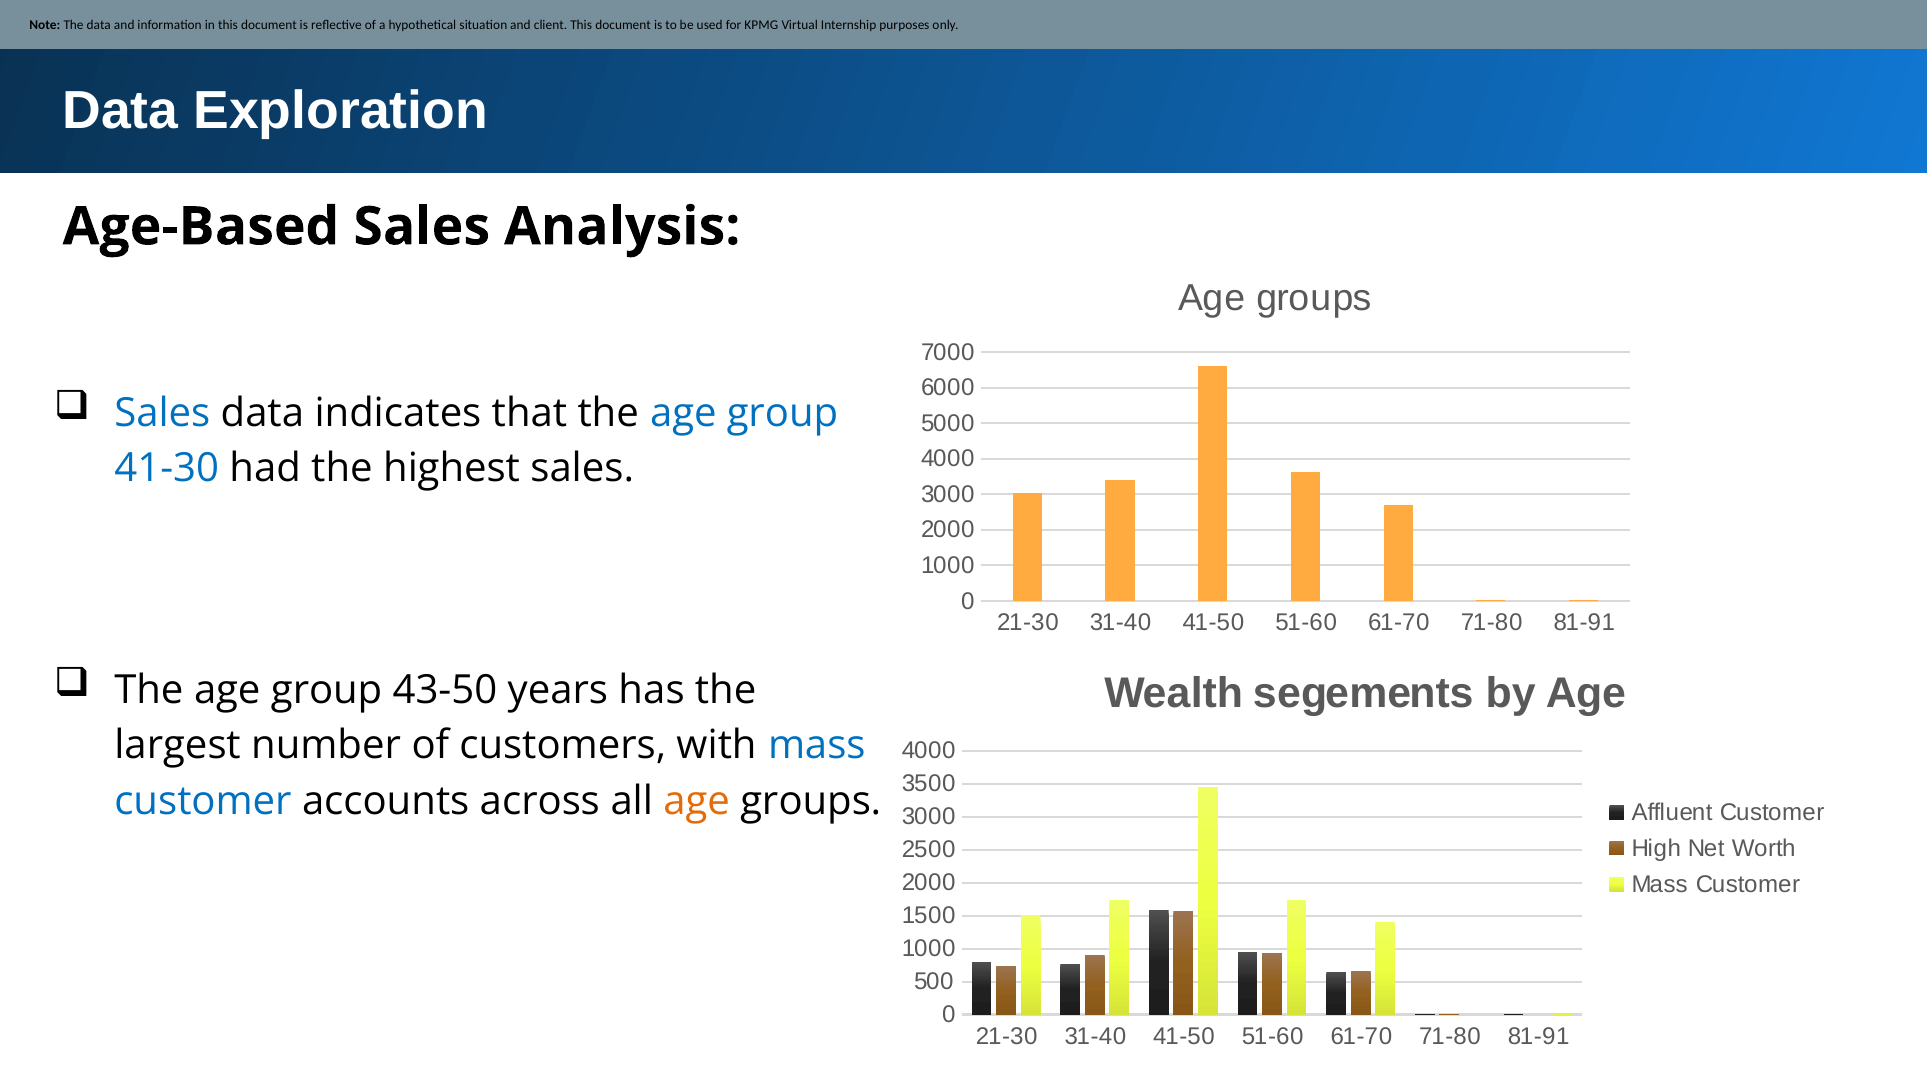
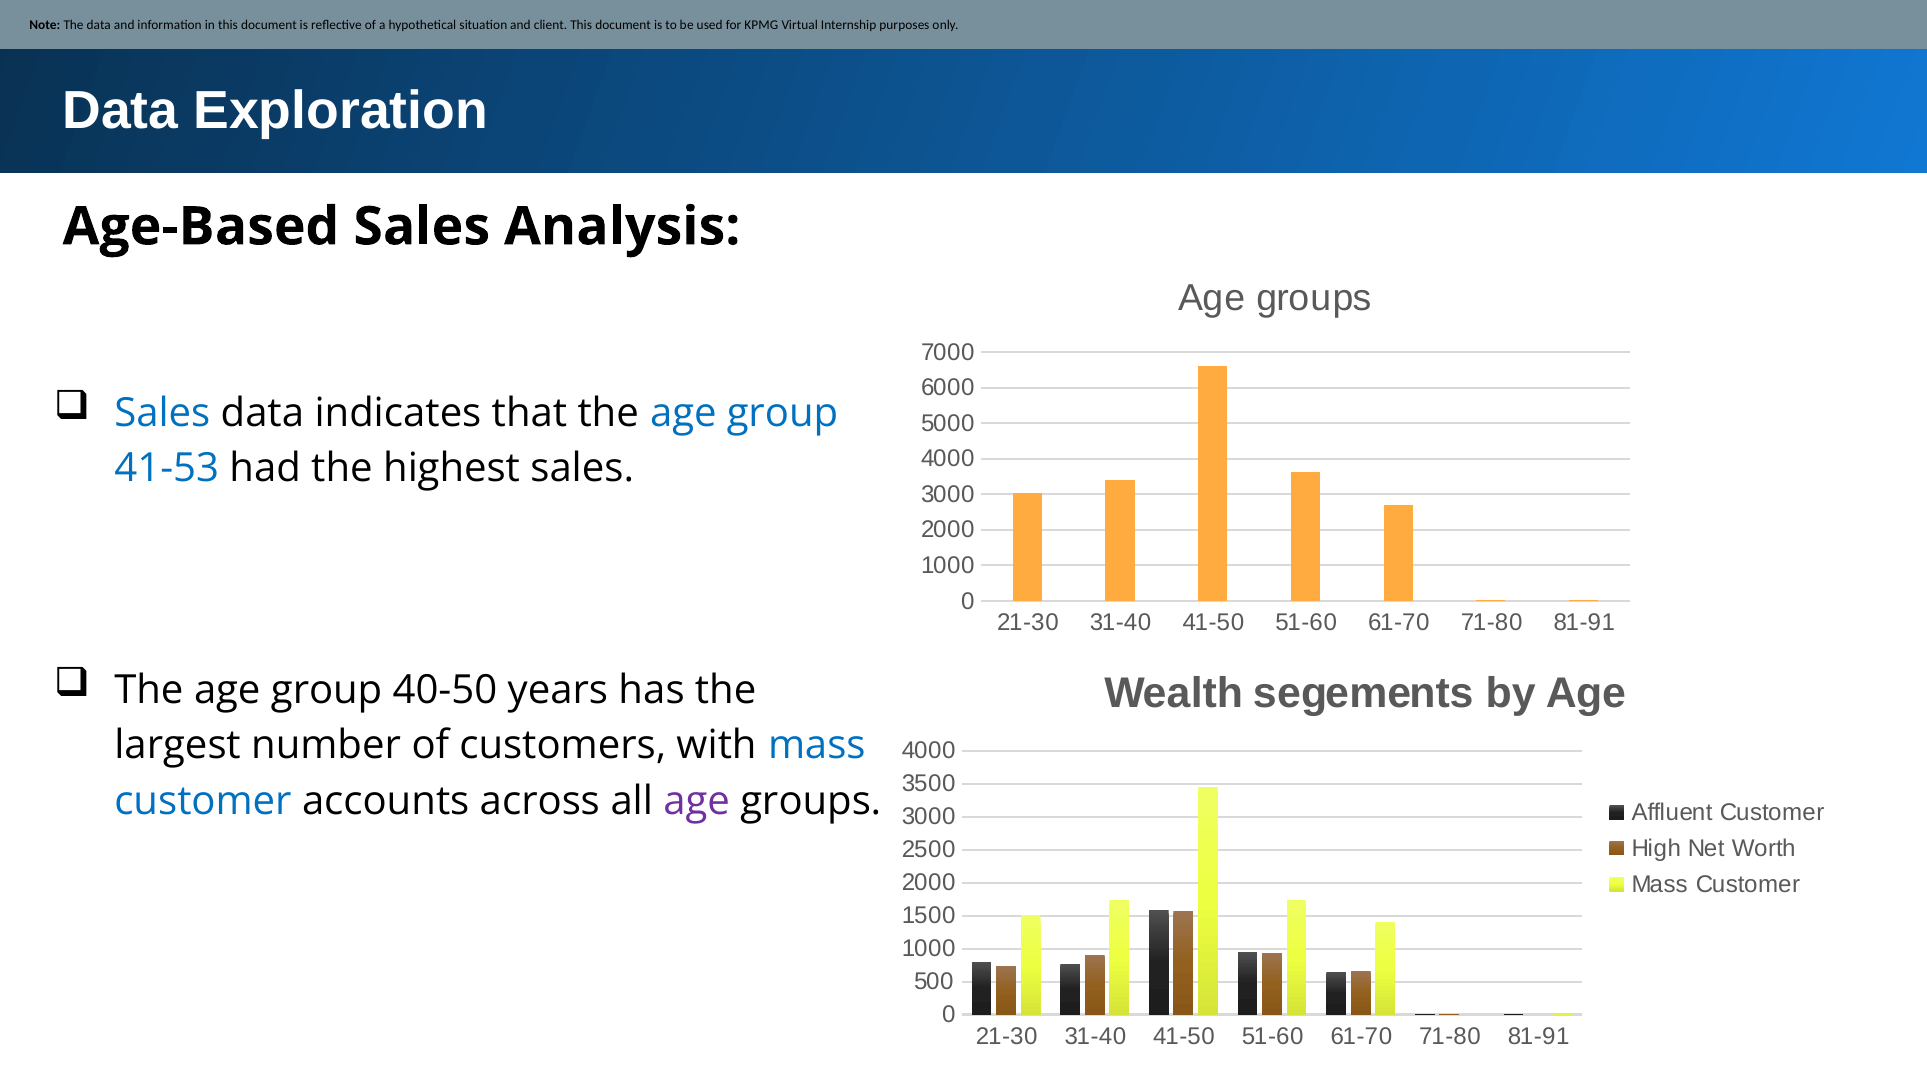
41-30: 41-30 -> 41-53 (167, 469)
43-50: 43-50 -> 40-50 (445, 690)
age colour: orange -> purple (697, 801)
